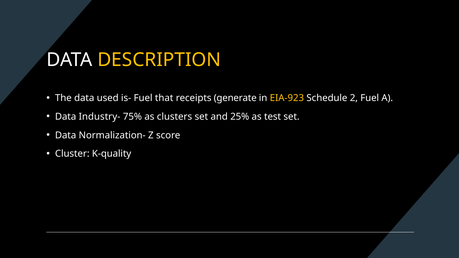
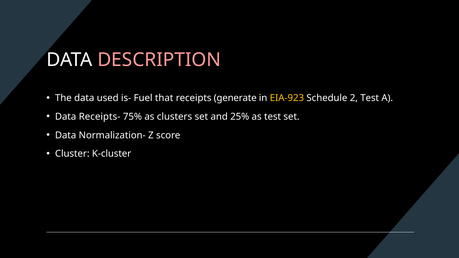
DESCRIPTION colour: yellow -> pink (159, 60)
2 Fuel: Fuel -> Test (370, 98)
Industry-: Industry- -> Receipts- (100, 117)
K-quality: K-quality -> K-cluster (112, 154)
